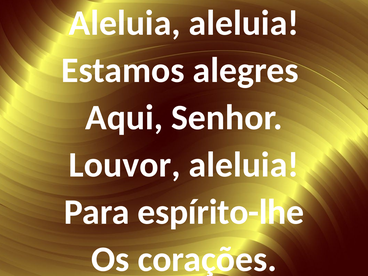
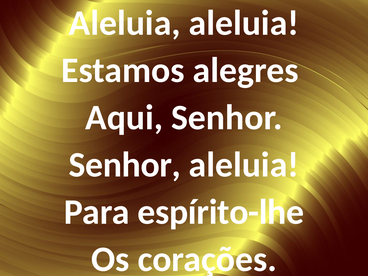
Louvor: Louvor -> Senhor (125, 165)
